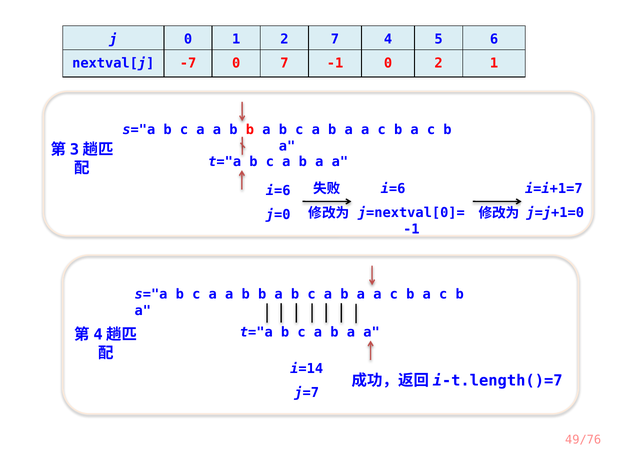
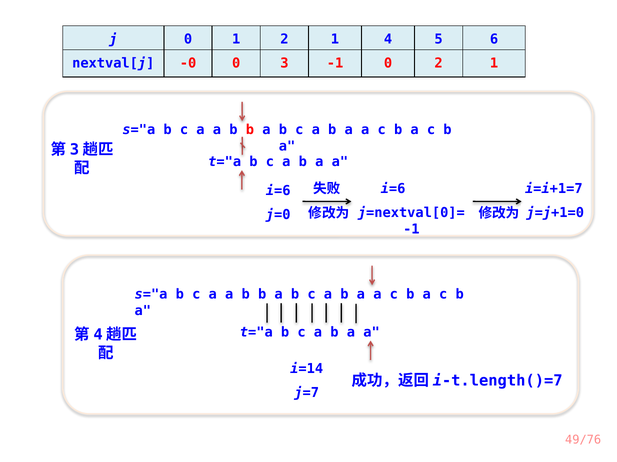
1 2 7: 7 -> 1 (335, 39)
-7: -7 -> -0 (188, 64)
0 7: 7 -> 3 (284, 64)
